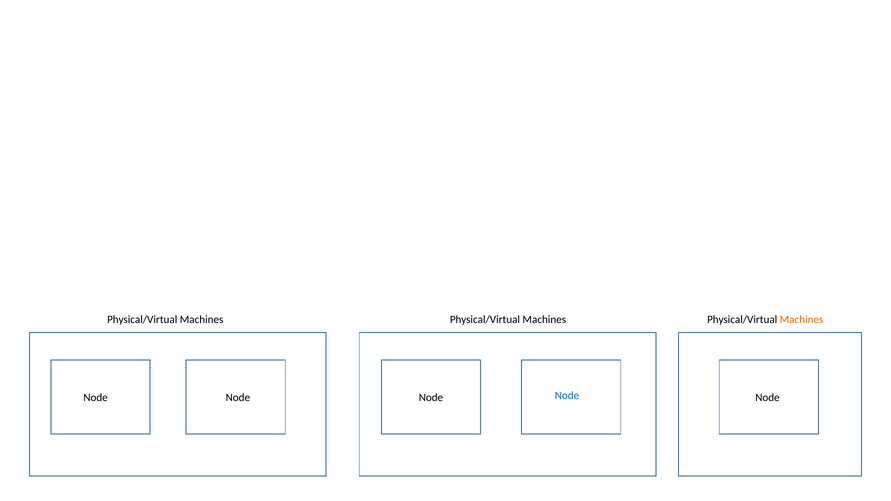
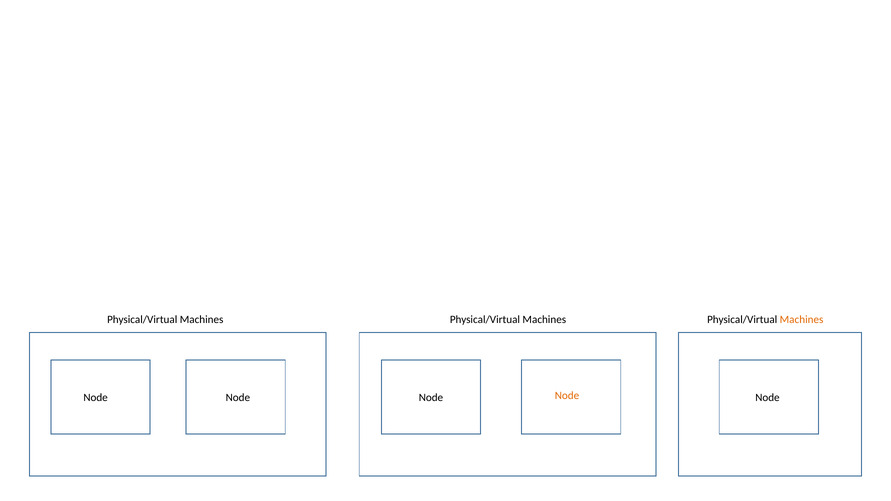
Node colour: blue -> orange (567, 396)
